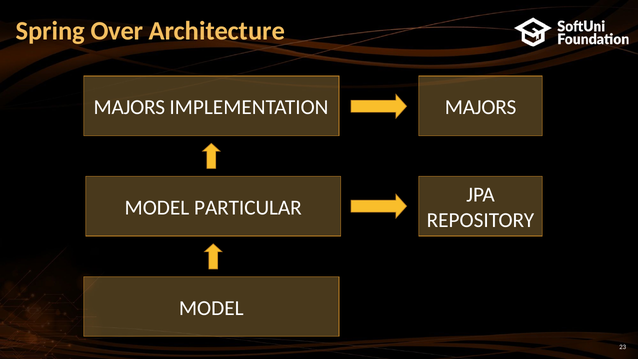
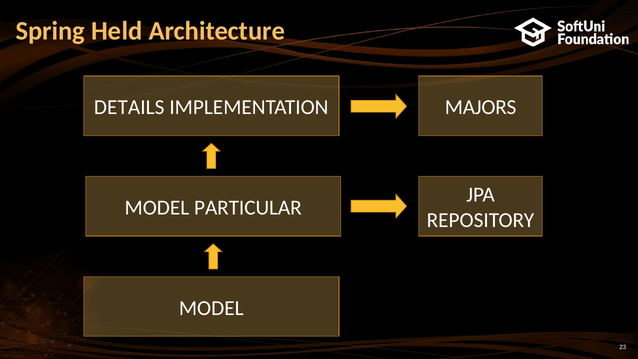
Over: Over -> Held (117, 31)
MAJORS: MAJORS -> DETAILS (129, 107)
